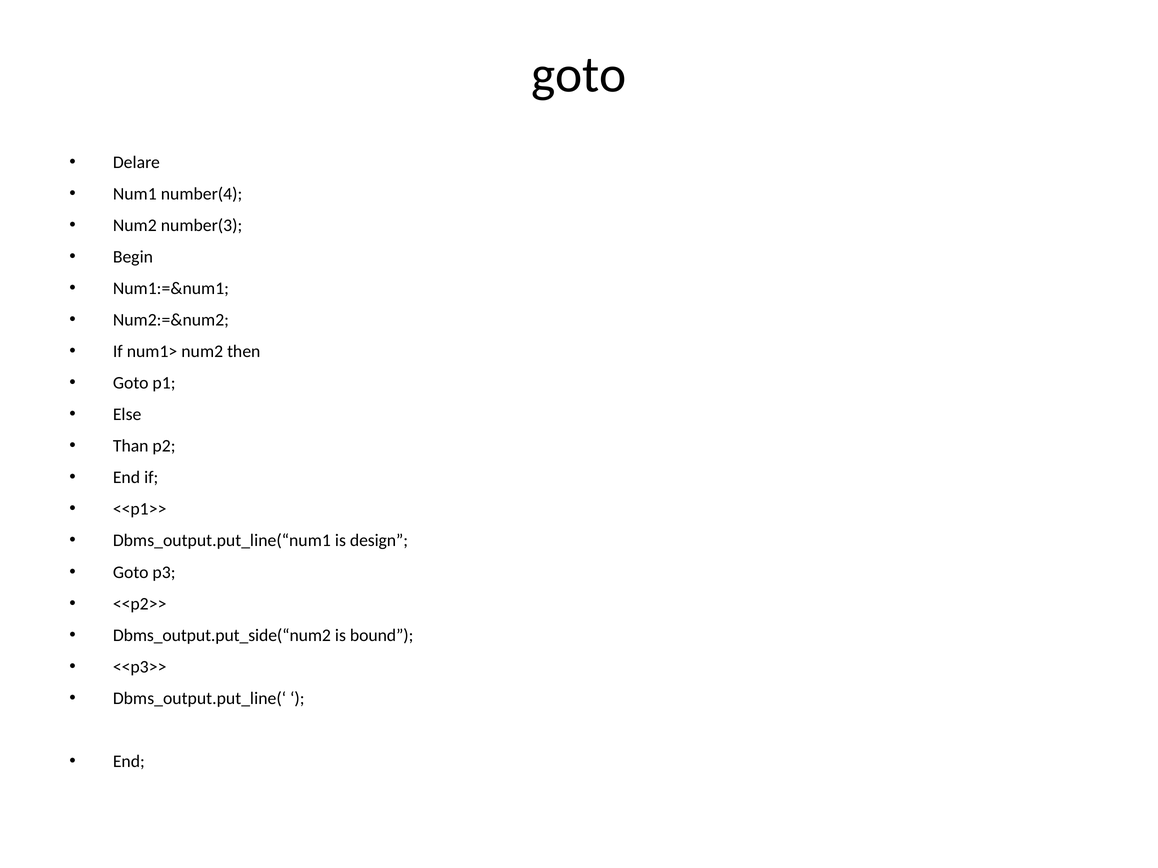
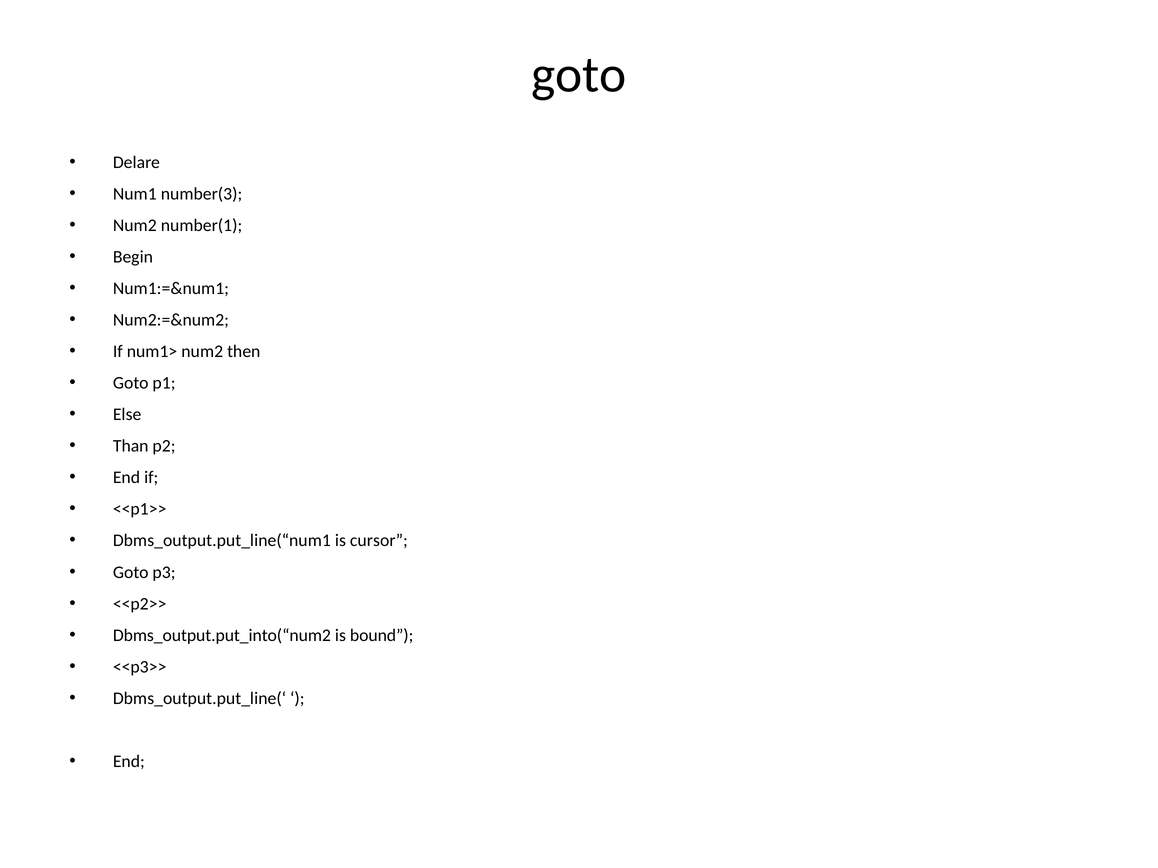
number(4: number(4 -> number(3 (202, 194)
number(3: number(3 -> number(1 (202, 225)
design: design -> cursor (379, 541)
Dbms_output.put_side(“num2: Dbms_output.put_side(“num2 -> Dbms_output.put_into(“num2 (222, 636)
